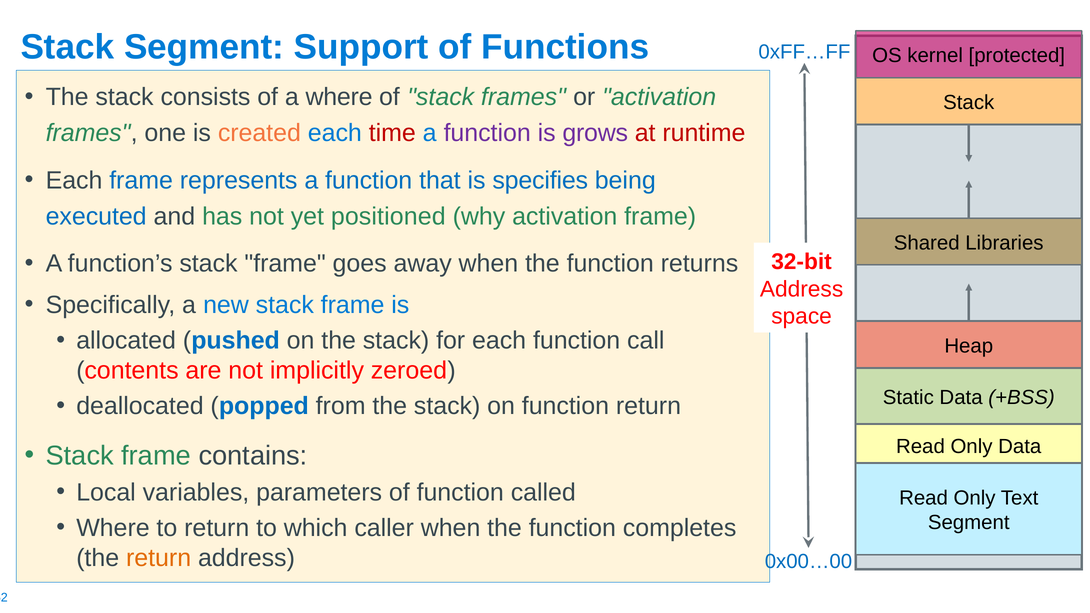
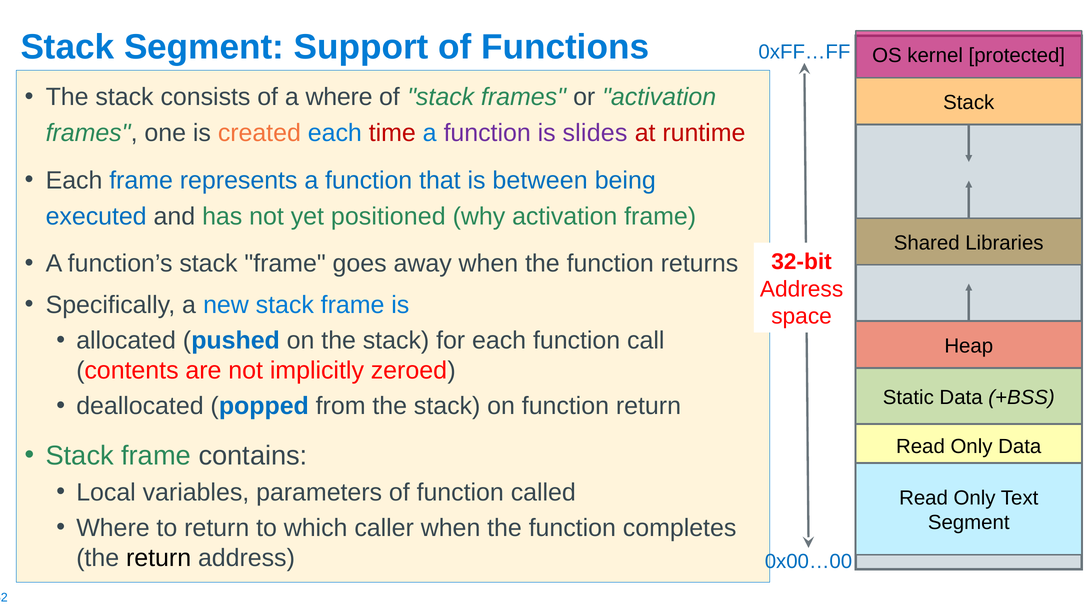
grows: grows -> slides (595, 133)
specifies: specifies -> between (540, 180)
return colour: orange -> black (159, 558)
